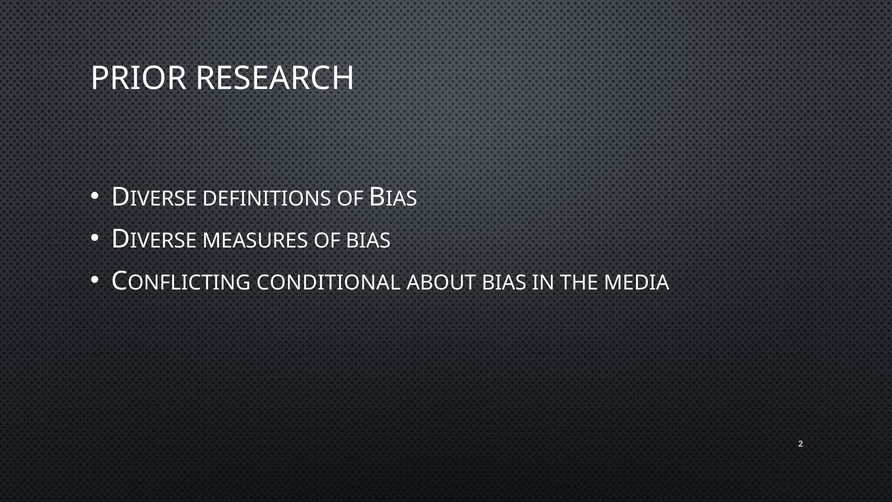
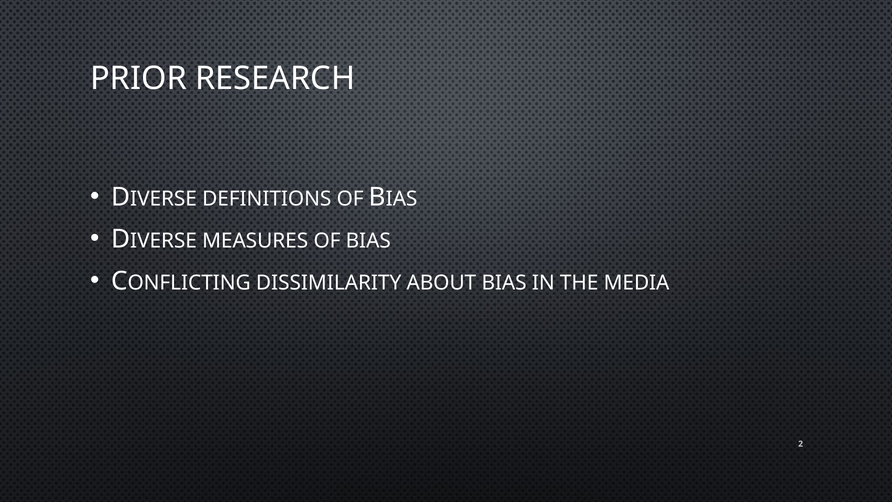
CONDITIONAL: CONDITIONAL -> DISSIMILARITY (329, 283)
